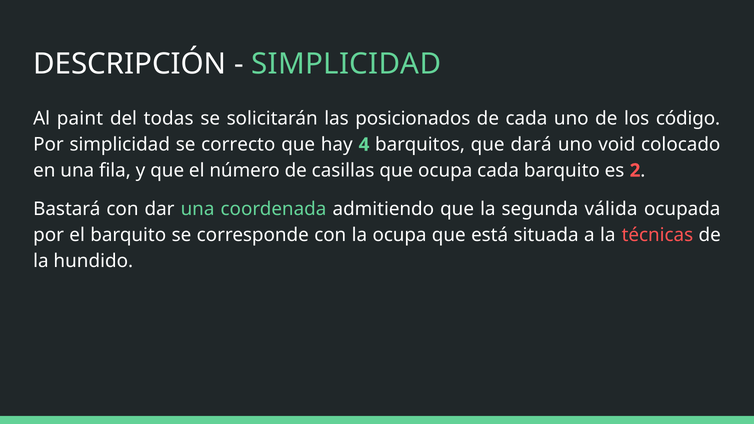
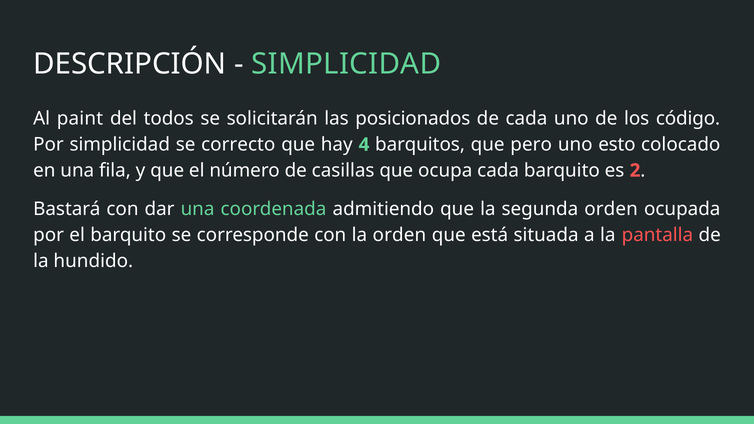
todas: todas -> todos (169, 119)
dará: dará -> pero (531, 145)
void: void -> esto (617, 145)
segunda válida: válida -> orden (611, 209)
la ocupa: ocupa -> orden (399, 235)
técnicas: técnicas -> pantalla (657, 235)
